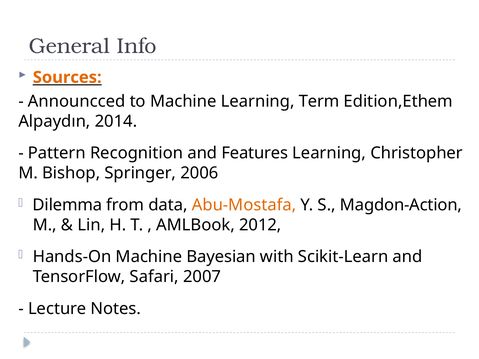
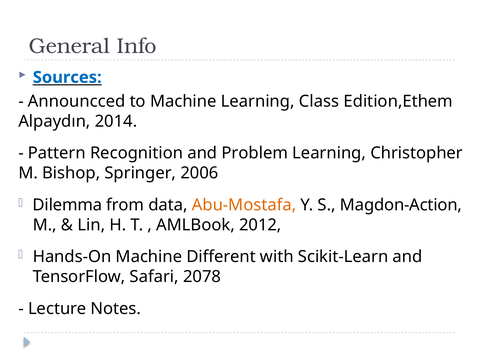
Sources colour: orange -> blue (67, 77)
Term: Term -> Class (319, 101)
Features: Features -> Problem (255, 153)
Bayesian: Bayesian -> Different (221, 257)
2007: 2007 -> 2078 (202, 277)
